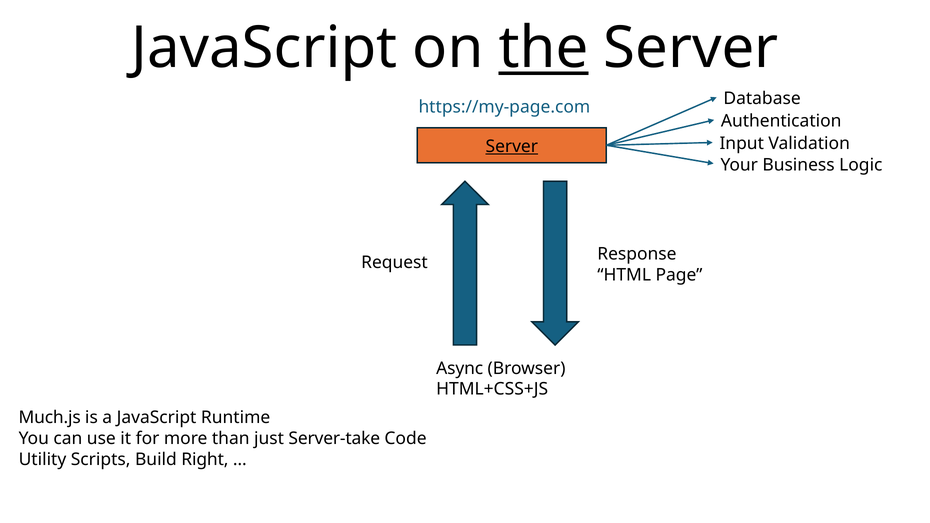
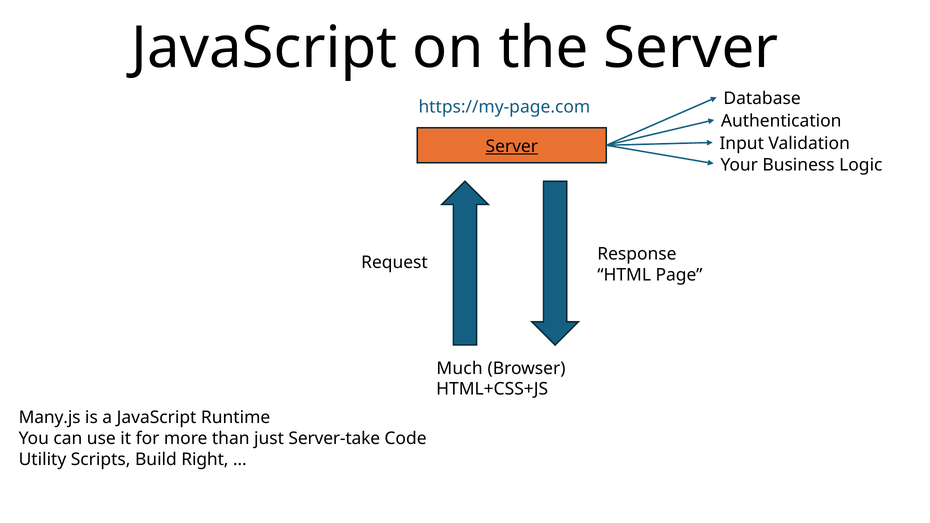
the underline: present -> none (543, 48)
Async: Async -> Much (460, 368)
Much.js: Much.js -> Many.js (50, 418)
